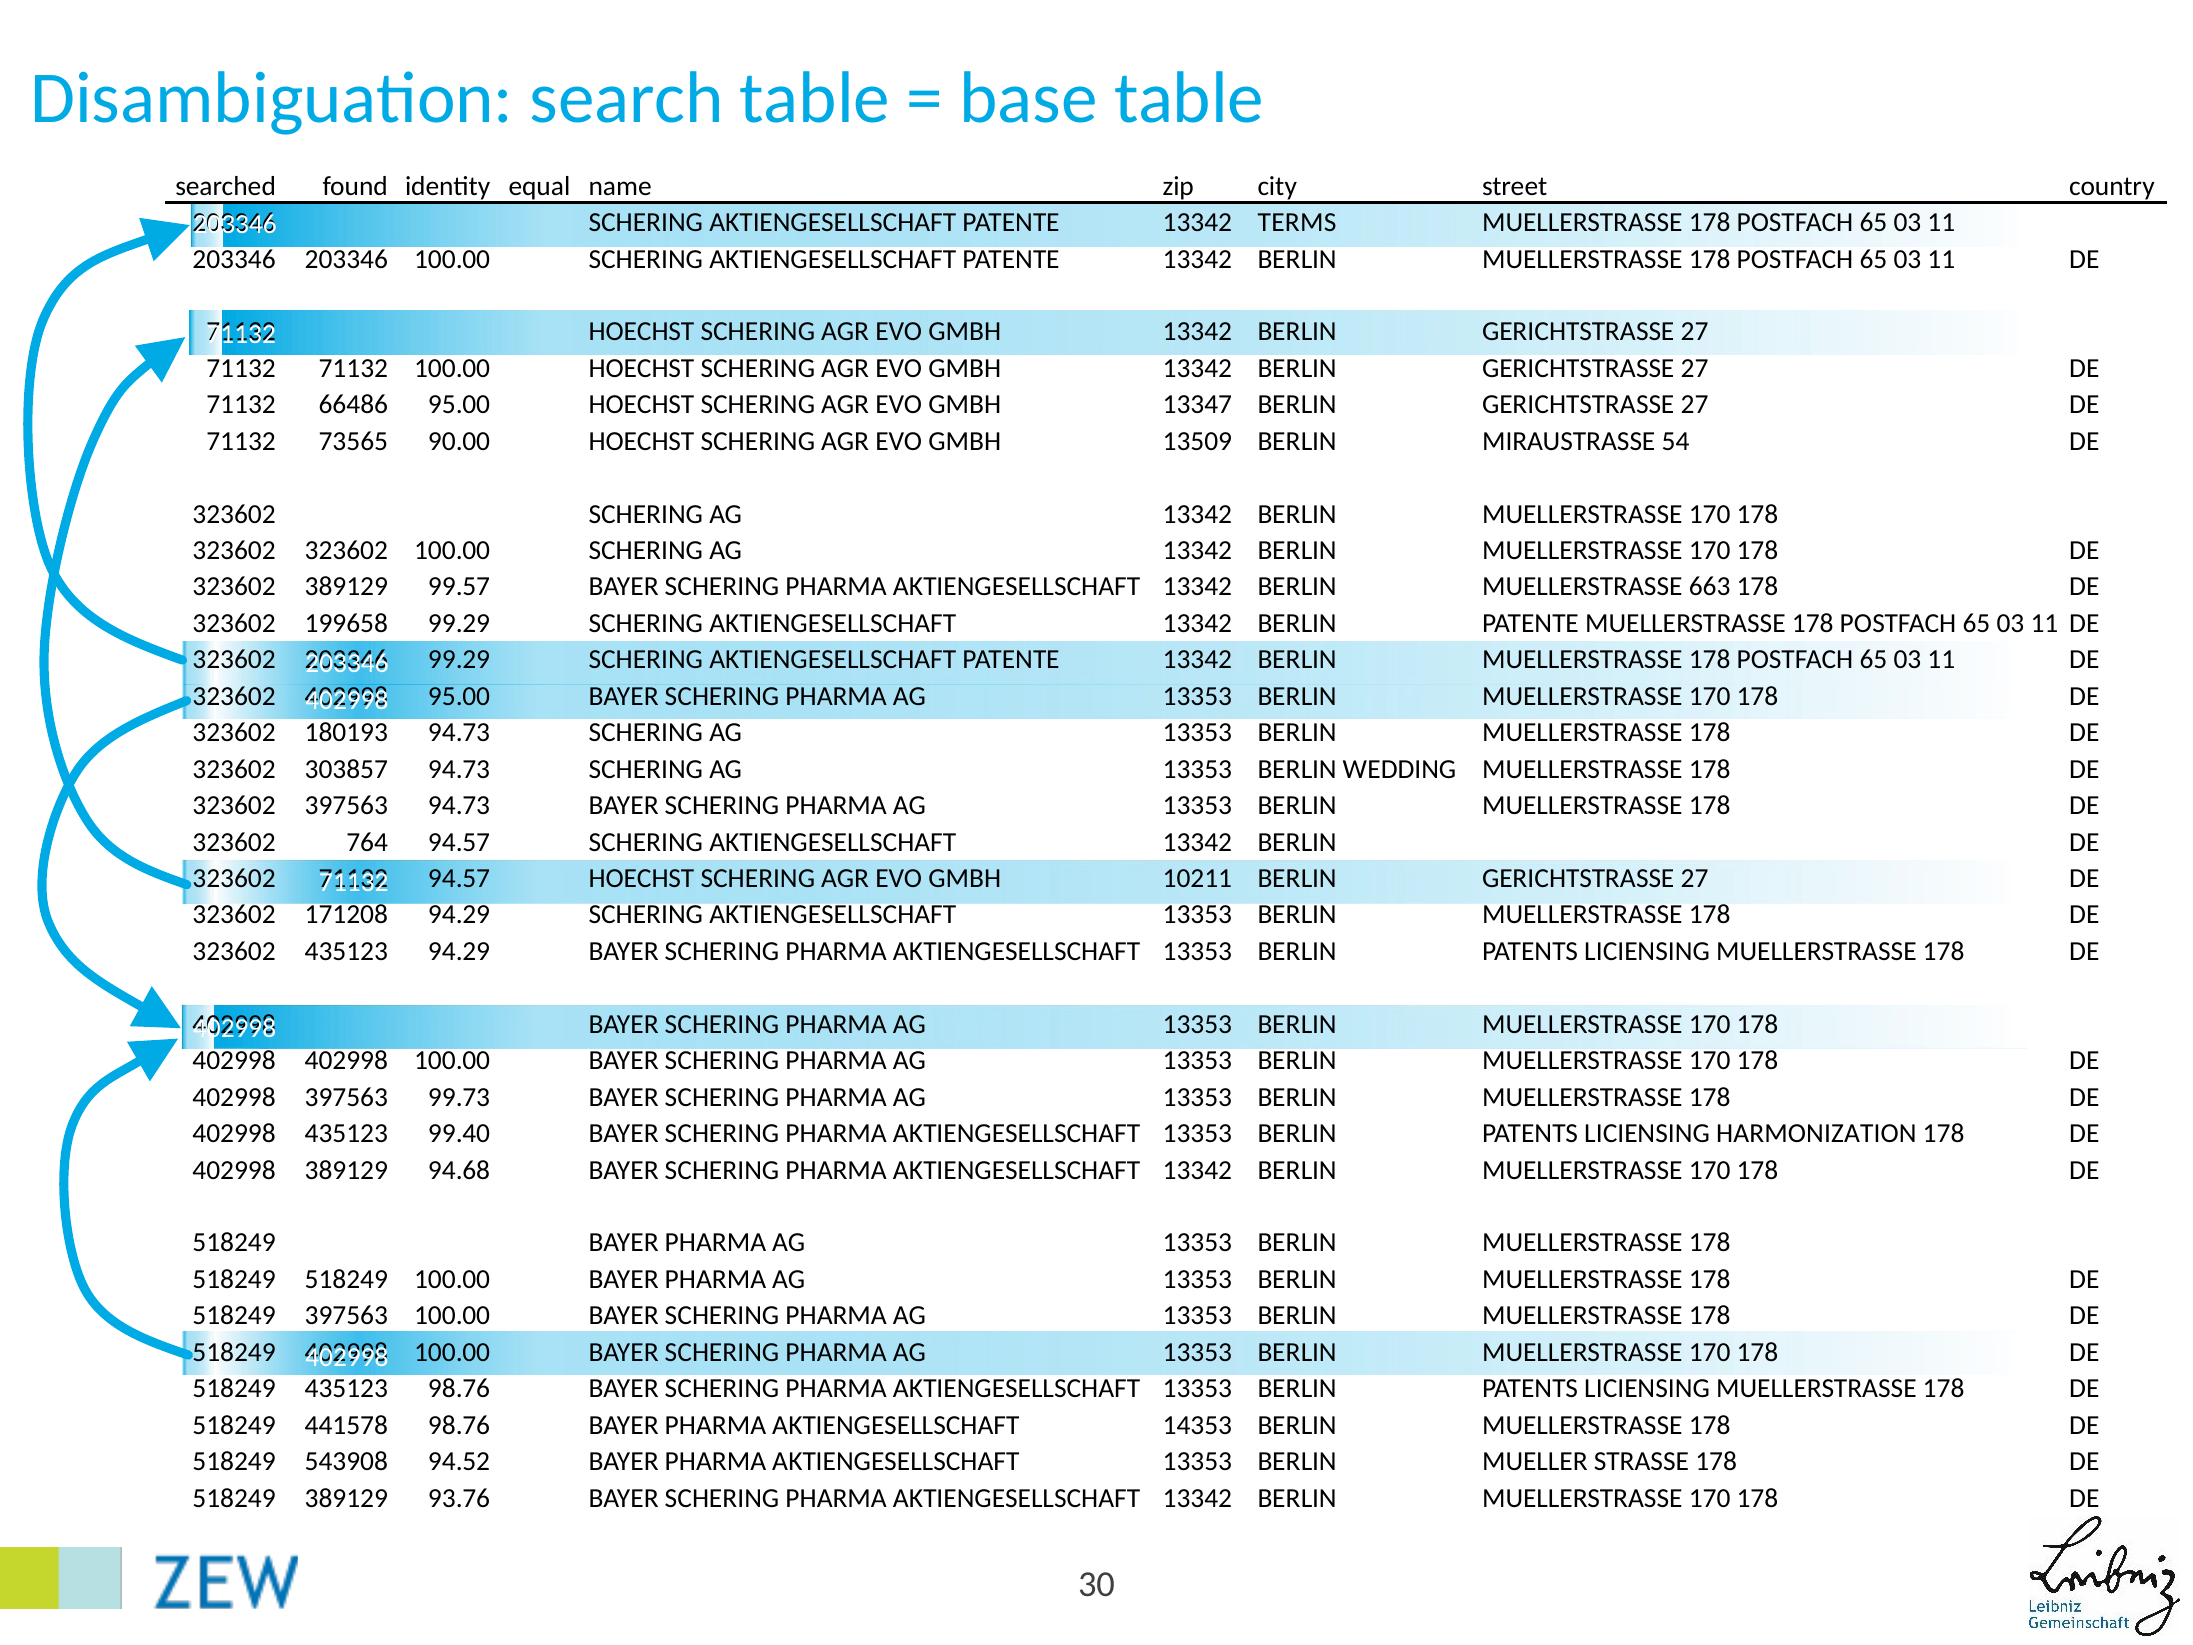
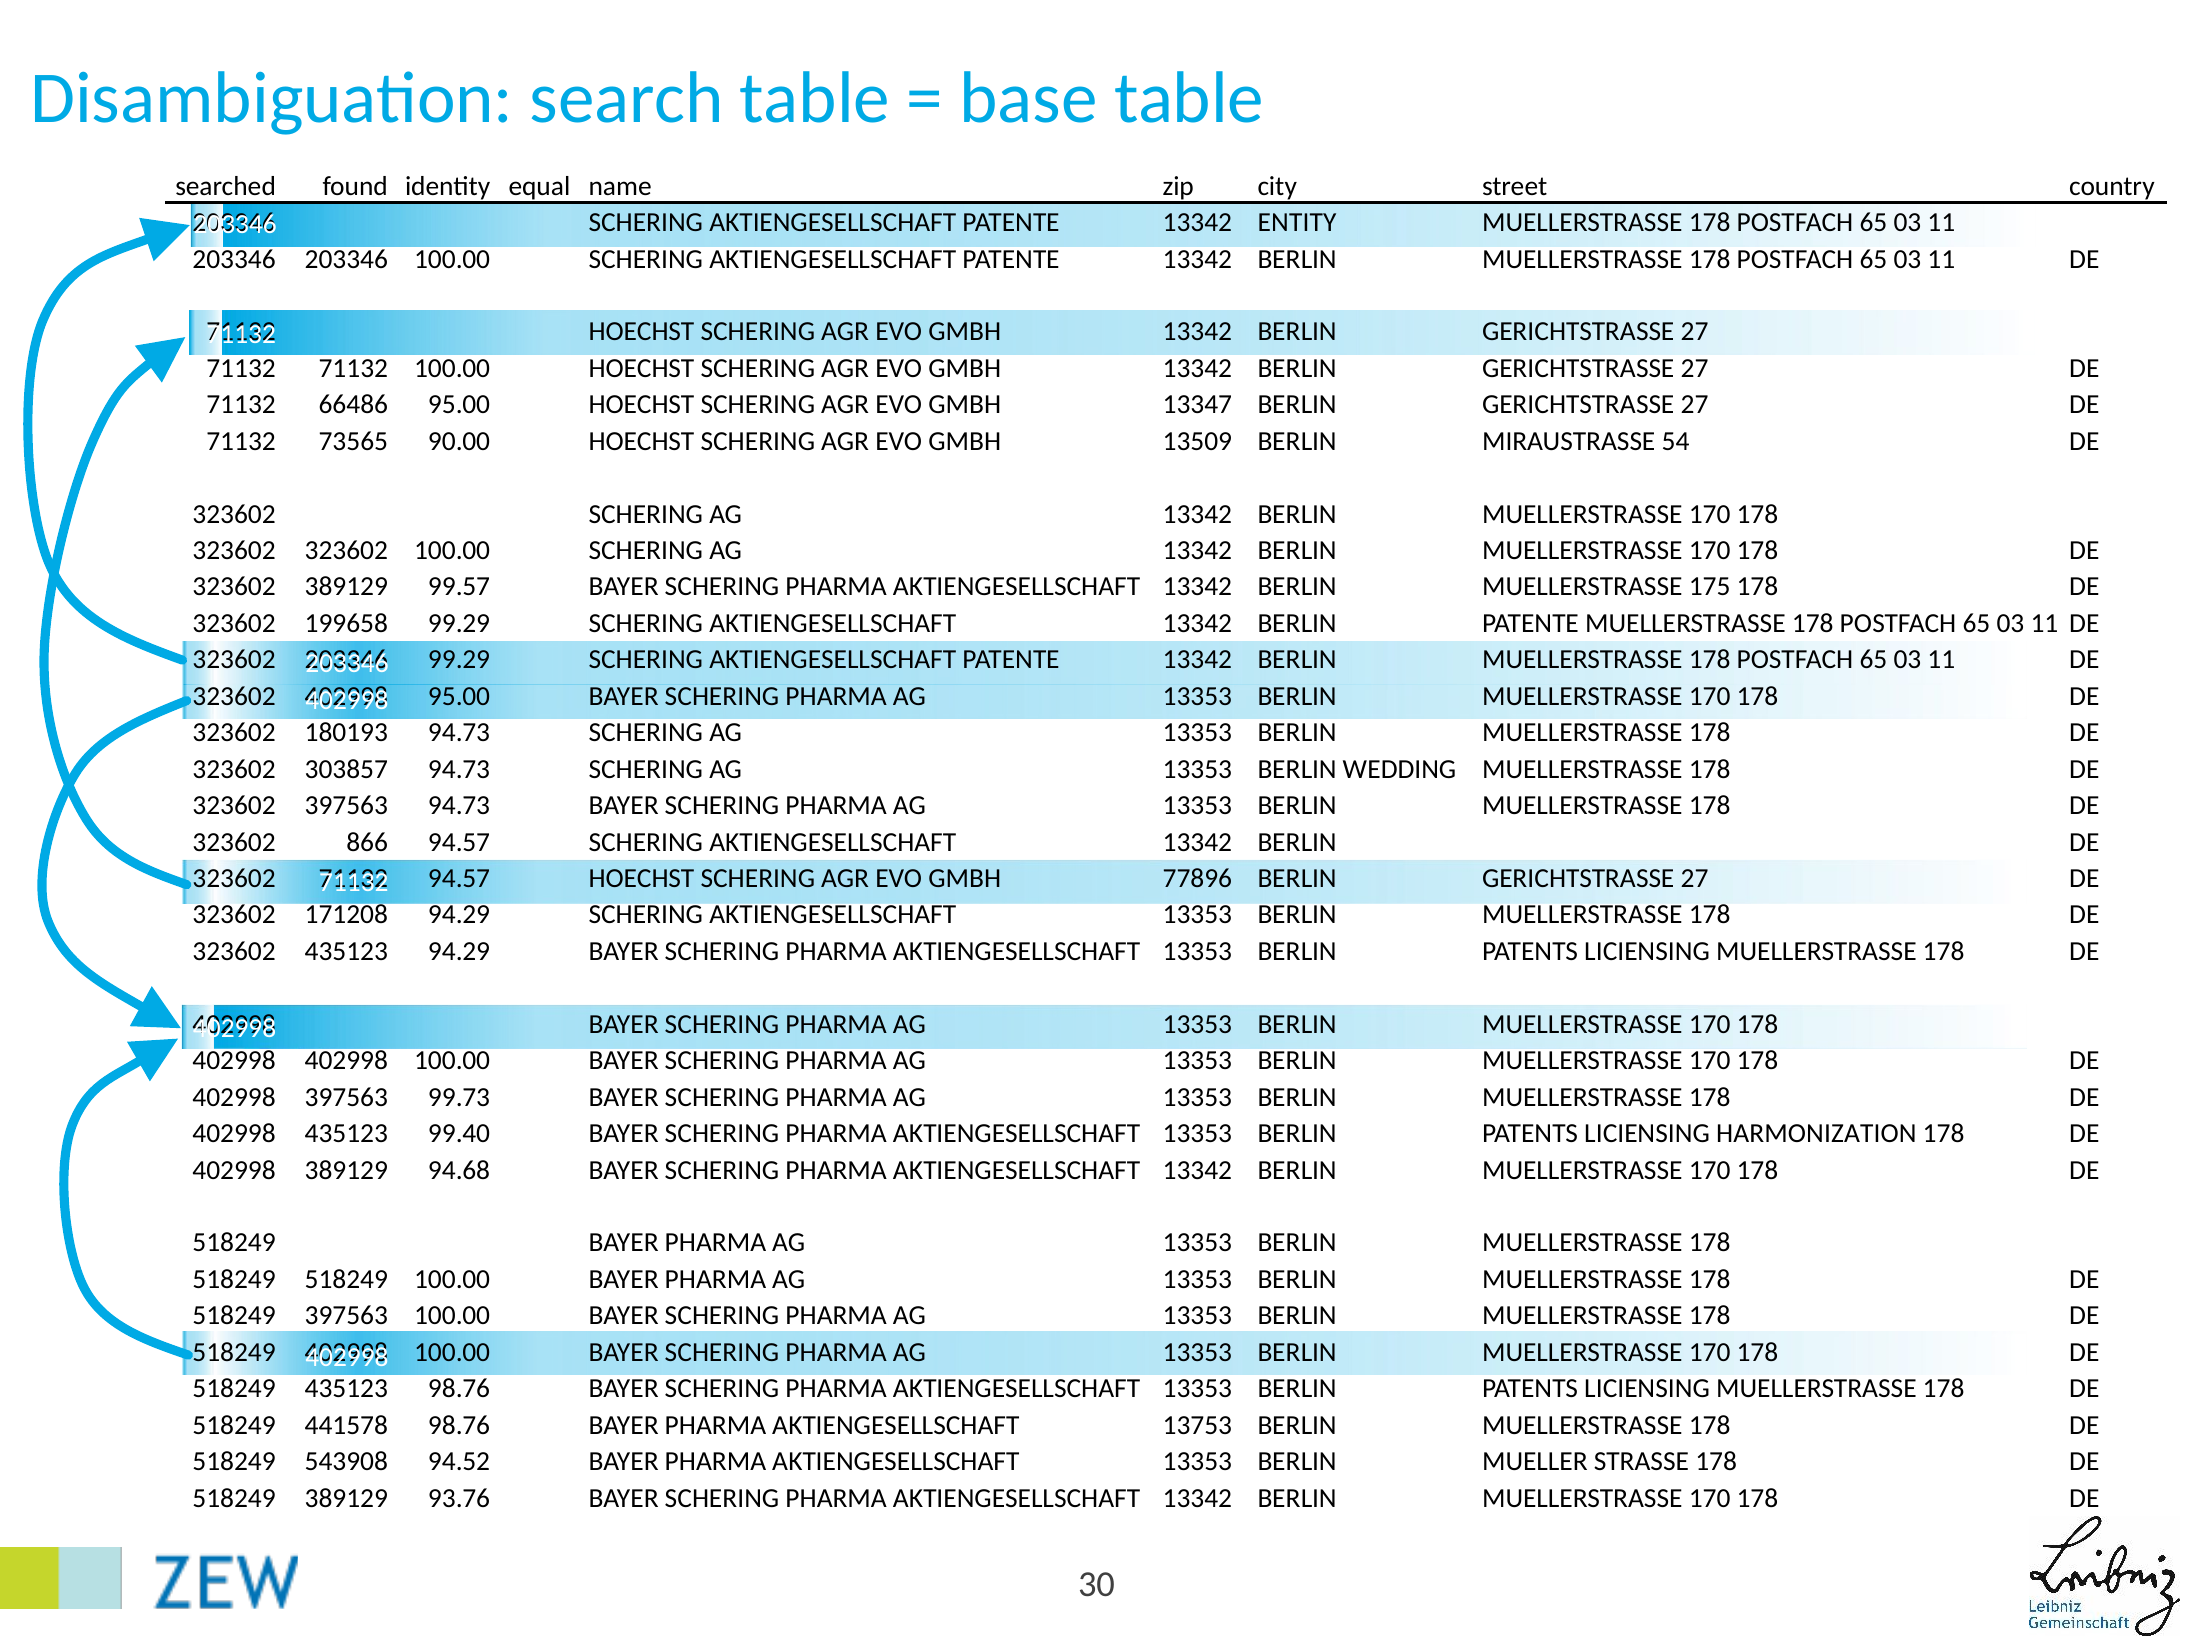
TERMS: TERMS -> ENTITY (1297, 222)
663: 663 -> 175 (1710, 587)
764: 764 -> 866 (367, 842)
10211: 10211 -> 77896 (1197, 878)
14353: 14353 -> 13753 (1197, 1425)
